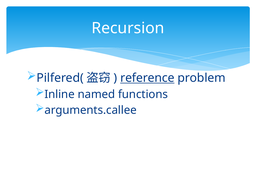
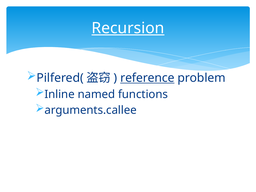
Recursion underline: none -> present (128, 28)
